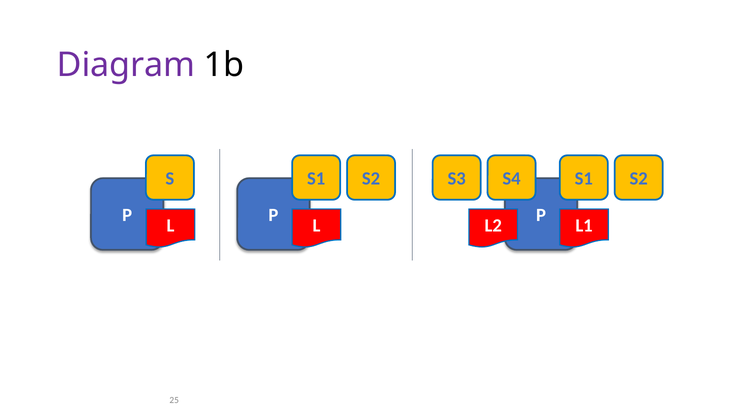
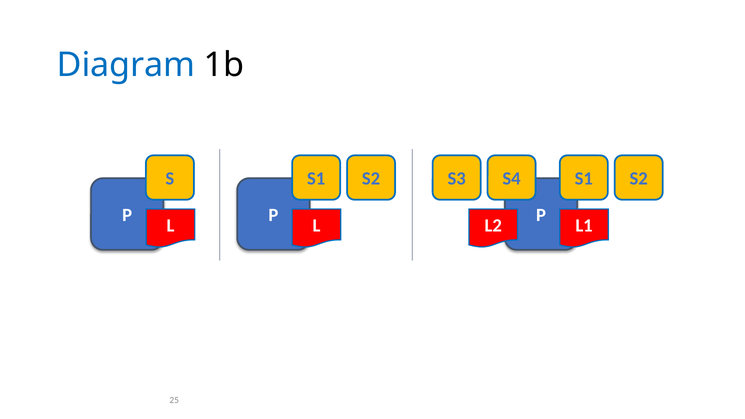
Diagram colour: purple -> blue (126, 65)
